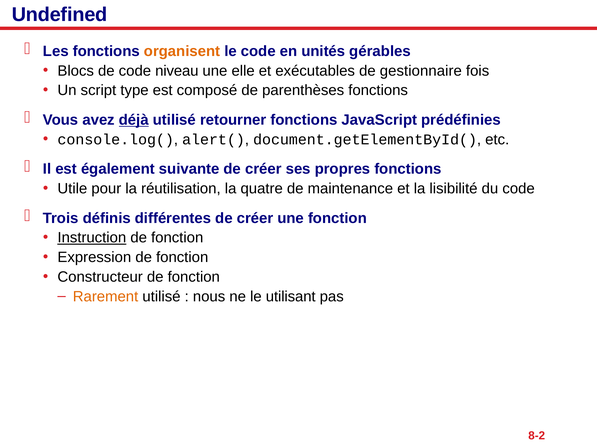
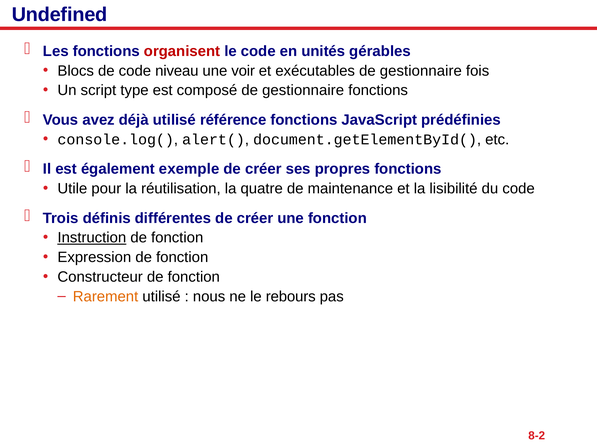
organisent colour: orange -> red (182, 51)
elle: elle -> voir (243, 71)
composé de parenthèses: parenthèses -> gestionnaire (303, 90)
déjà underline: present -> none (134, 120)
retourner: retourner -> référence (233, 120)
suivante: suivante -> exemple (189, 169)
utilisant: utilisant -> rebours (291, 296)
